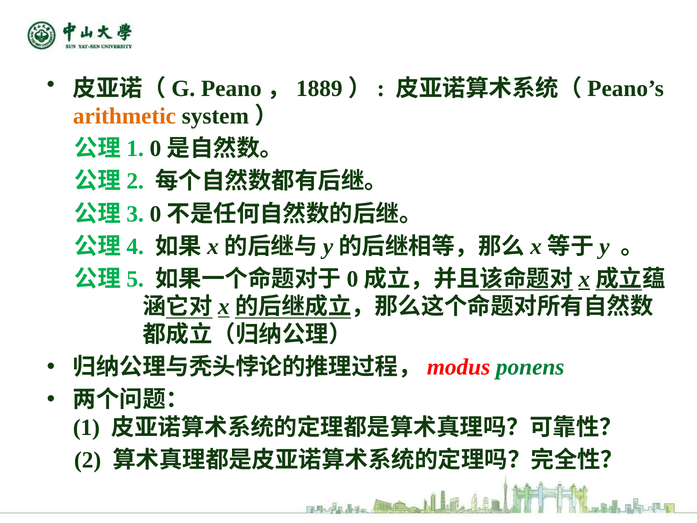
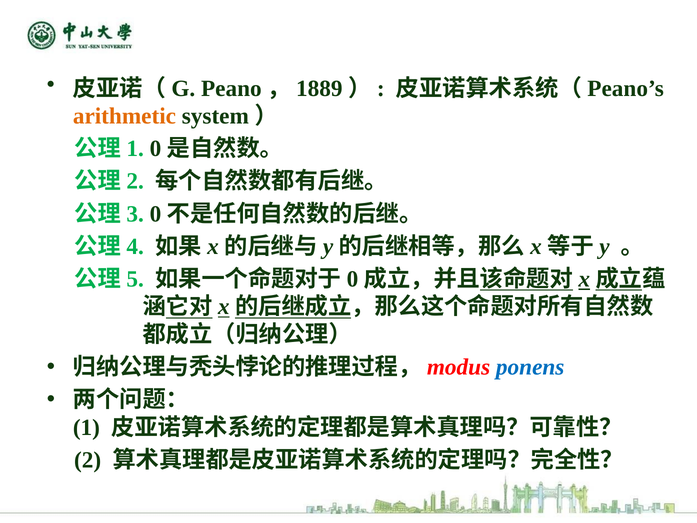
ponens colour: green -> blue (530, 367)
